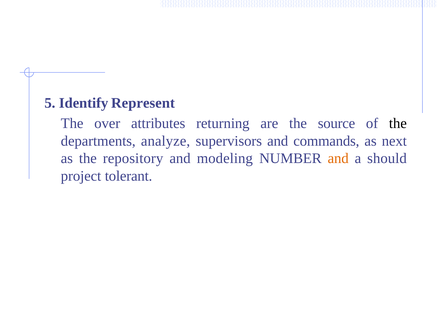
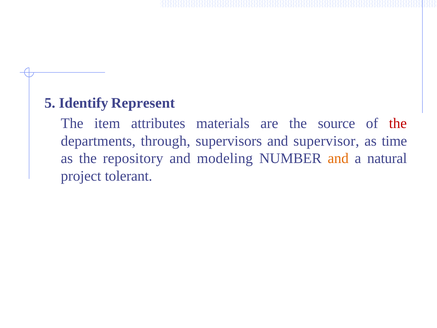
over: over -> item (107, 123)
returning: returning -> materials (223, 123)
the colour: black -> red (398, 123)
analyze: analyze -> through (166, 141)
commands: commands -> supervisor (326, 141)
next: next -> time (394, 141)
should: should -> natural (387, 158)
